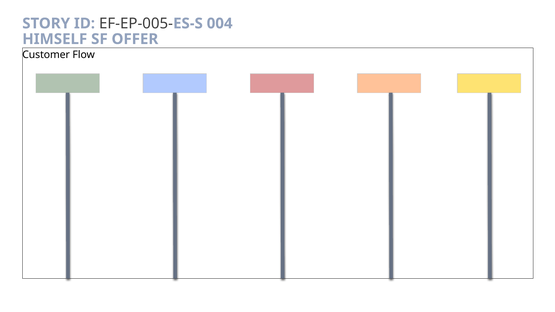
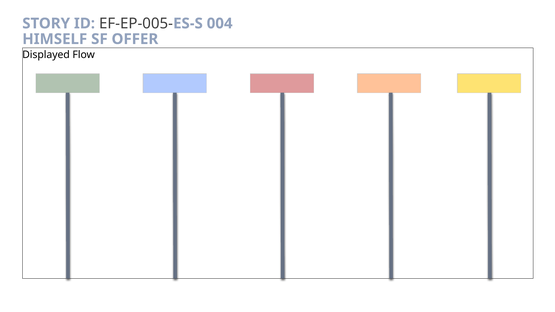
Customer: Customer -> Displayed (46, 55)
